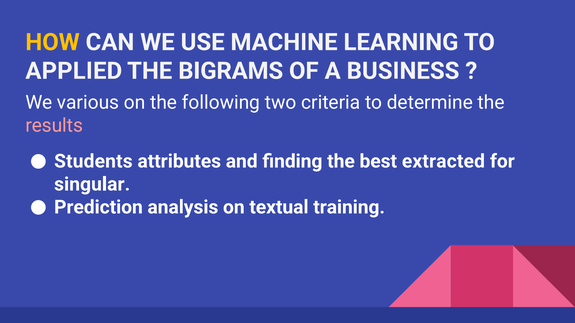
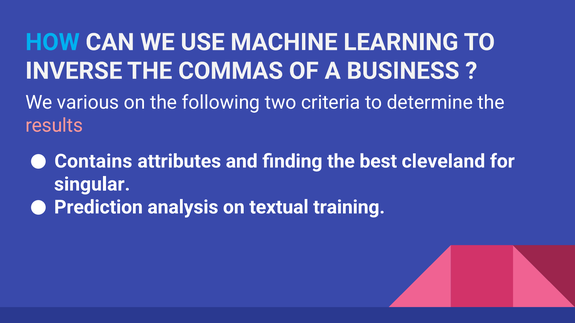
HOW colour: yellow -> light blue (53, 42)
APPLIED: APPLIED -> INVERSE (74, 71)
BIGRAMS: BIGRAMS -> COMMAS (231, 71)
Students: Students -> Contains (93, 161)
extracted: extracted -> cleveland (443, 161)
